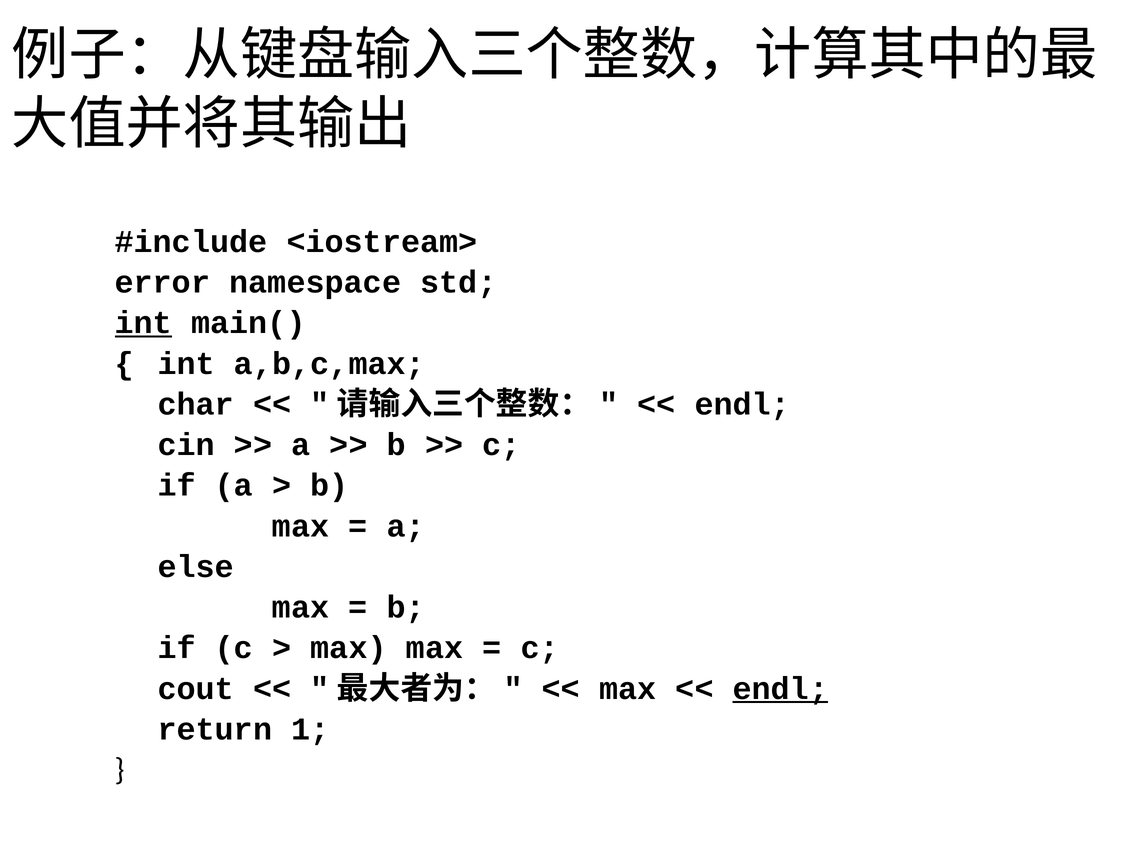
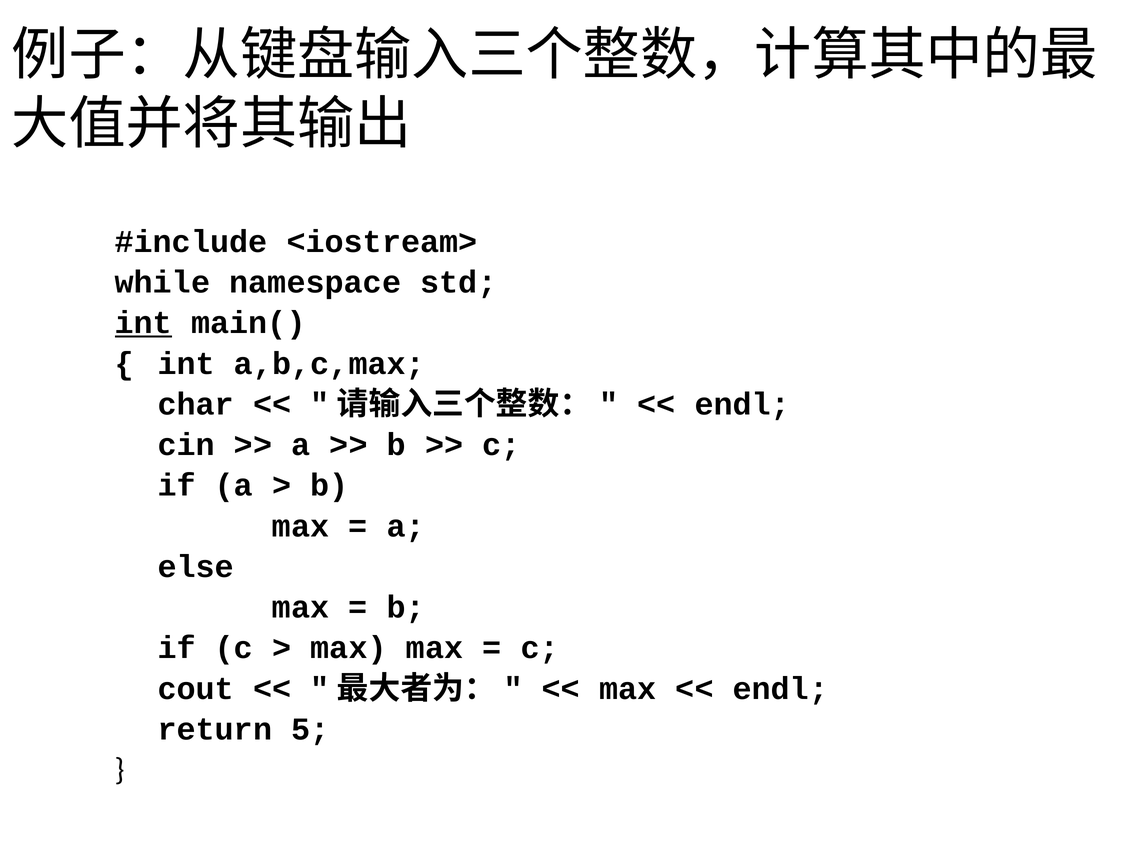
error: error -> while (162, 282)
endl underline: present -> none (780, 689)
1: 1 -> 5 (310, 729)
